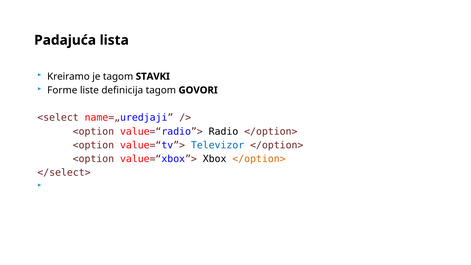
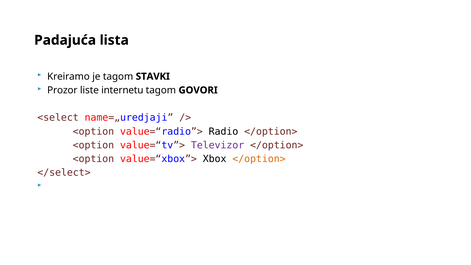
Forme: Forme -> Prozor (62, 90)
definicija: definicija -> internetu (122, 90)
Televizor colour: blue -> purple (218, 145)
